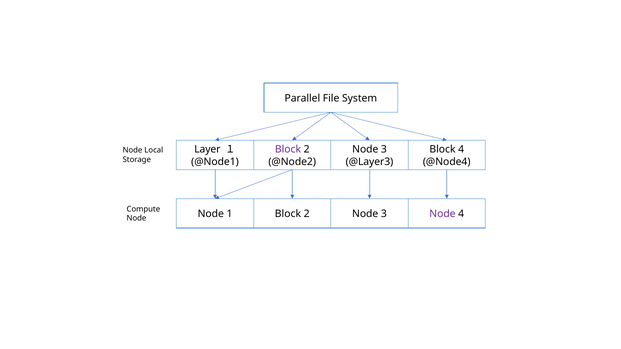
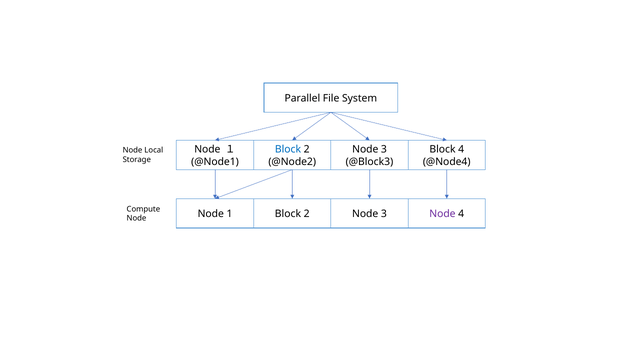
Layer: Layer -> Node (207, 150)
Block colour: purple -> blue (288, 150)
@Layer3: @Layer3 -> @Block3 (369, 162)
